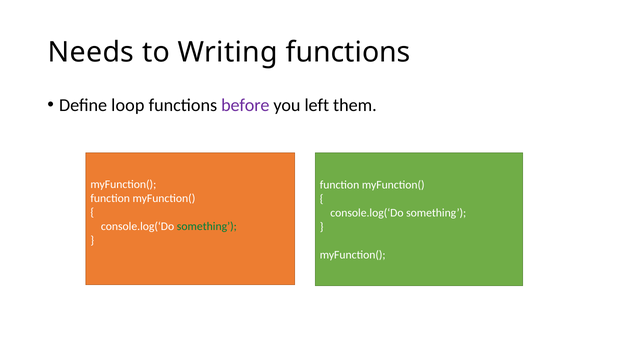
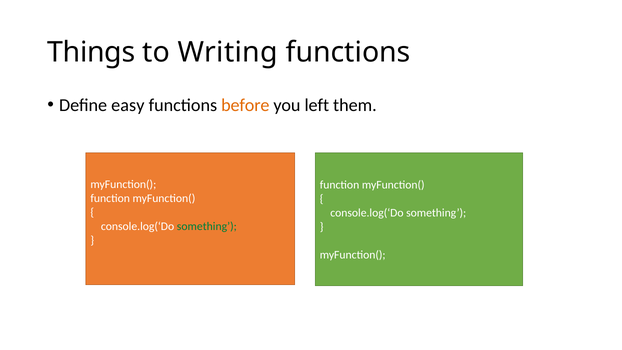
Needs: Needs -> Things (91, 52)
loop: loop -> easy (128, 105)
before colour: purple -> orange (245, 105)
